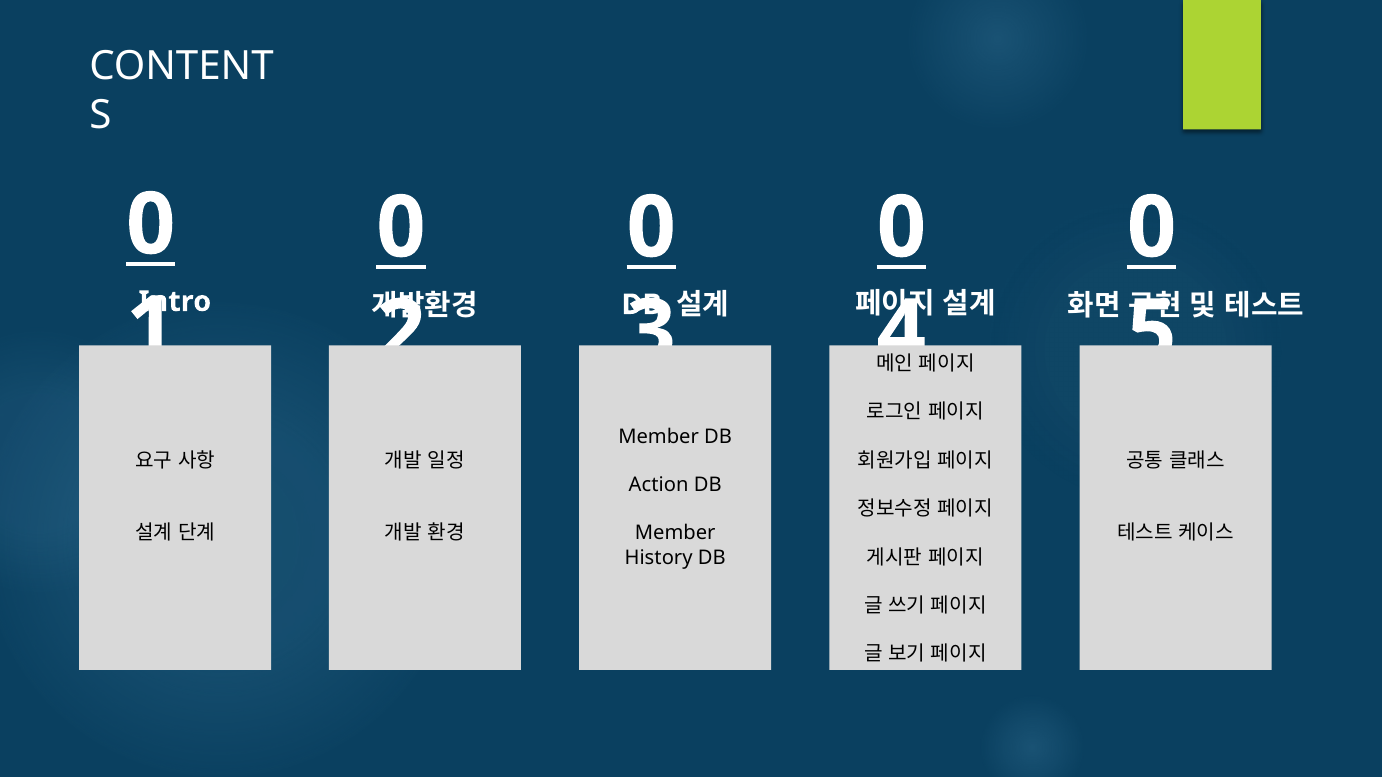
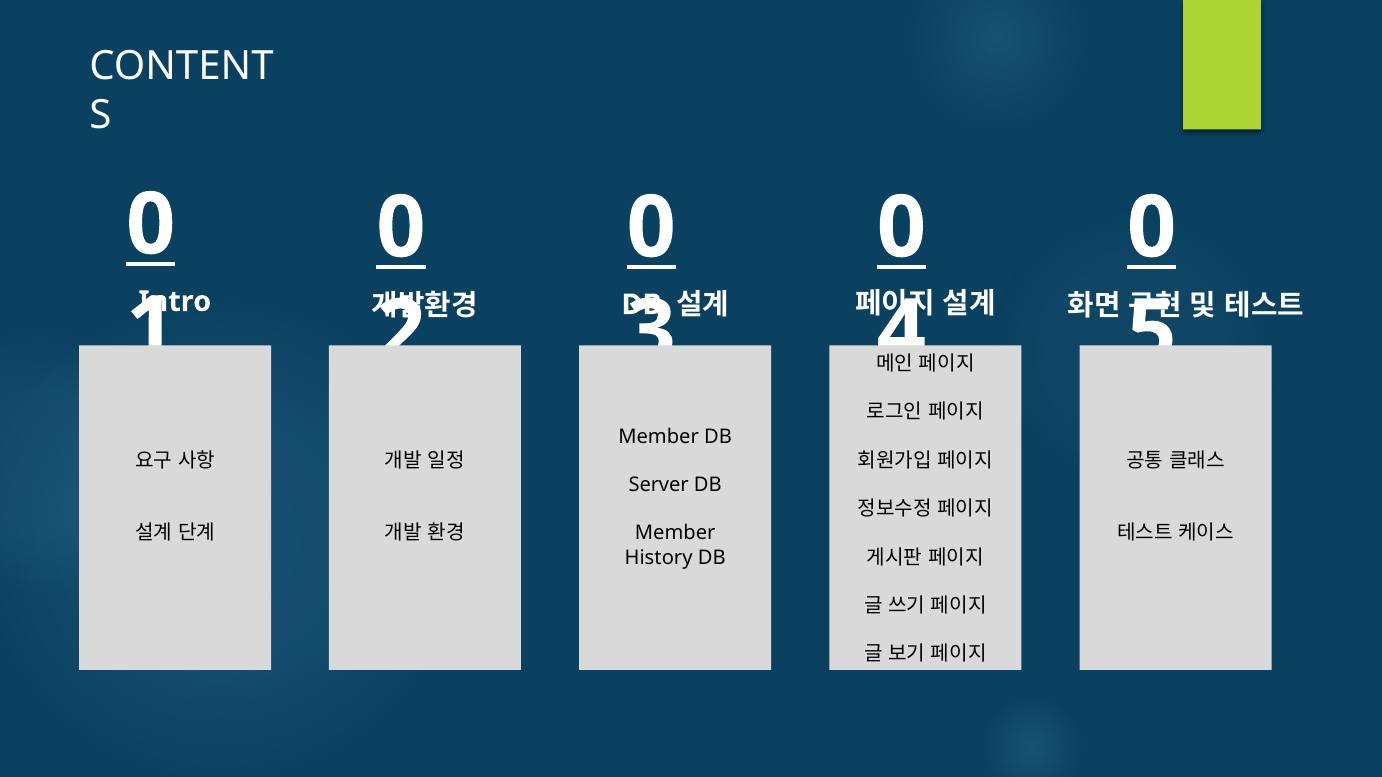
Action: Action -> Server (659, 485)
